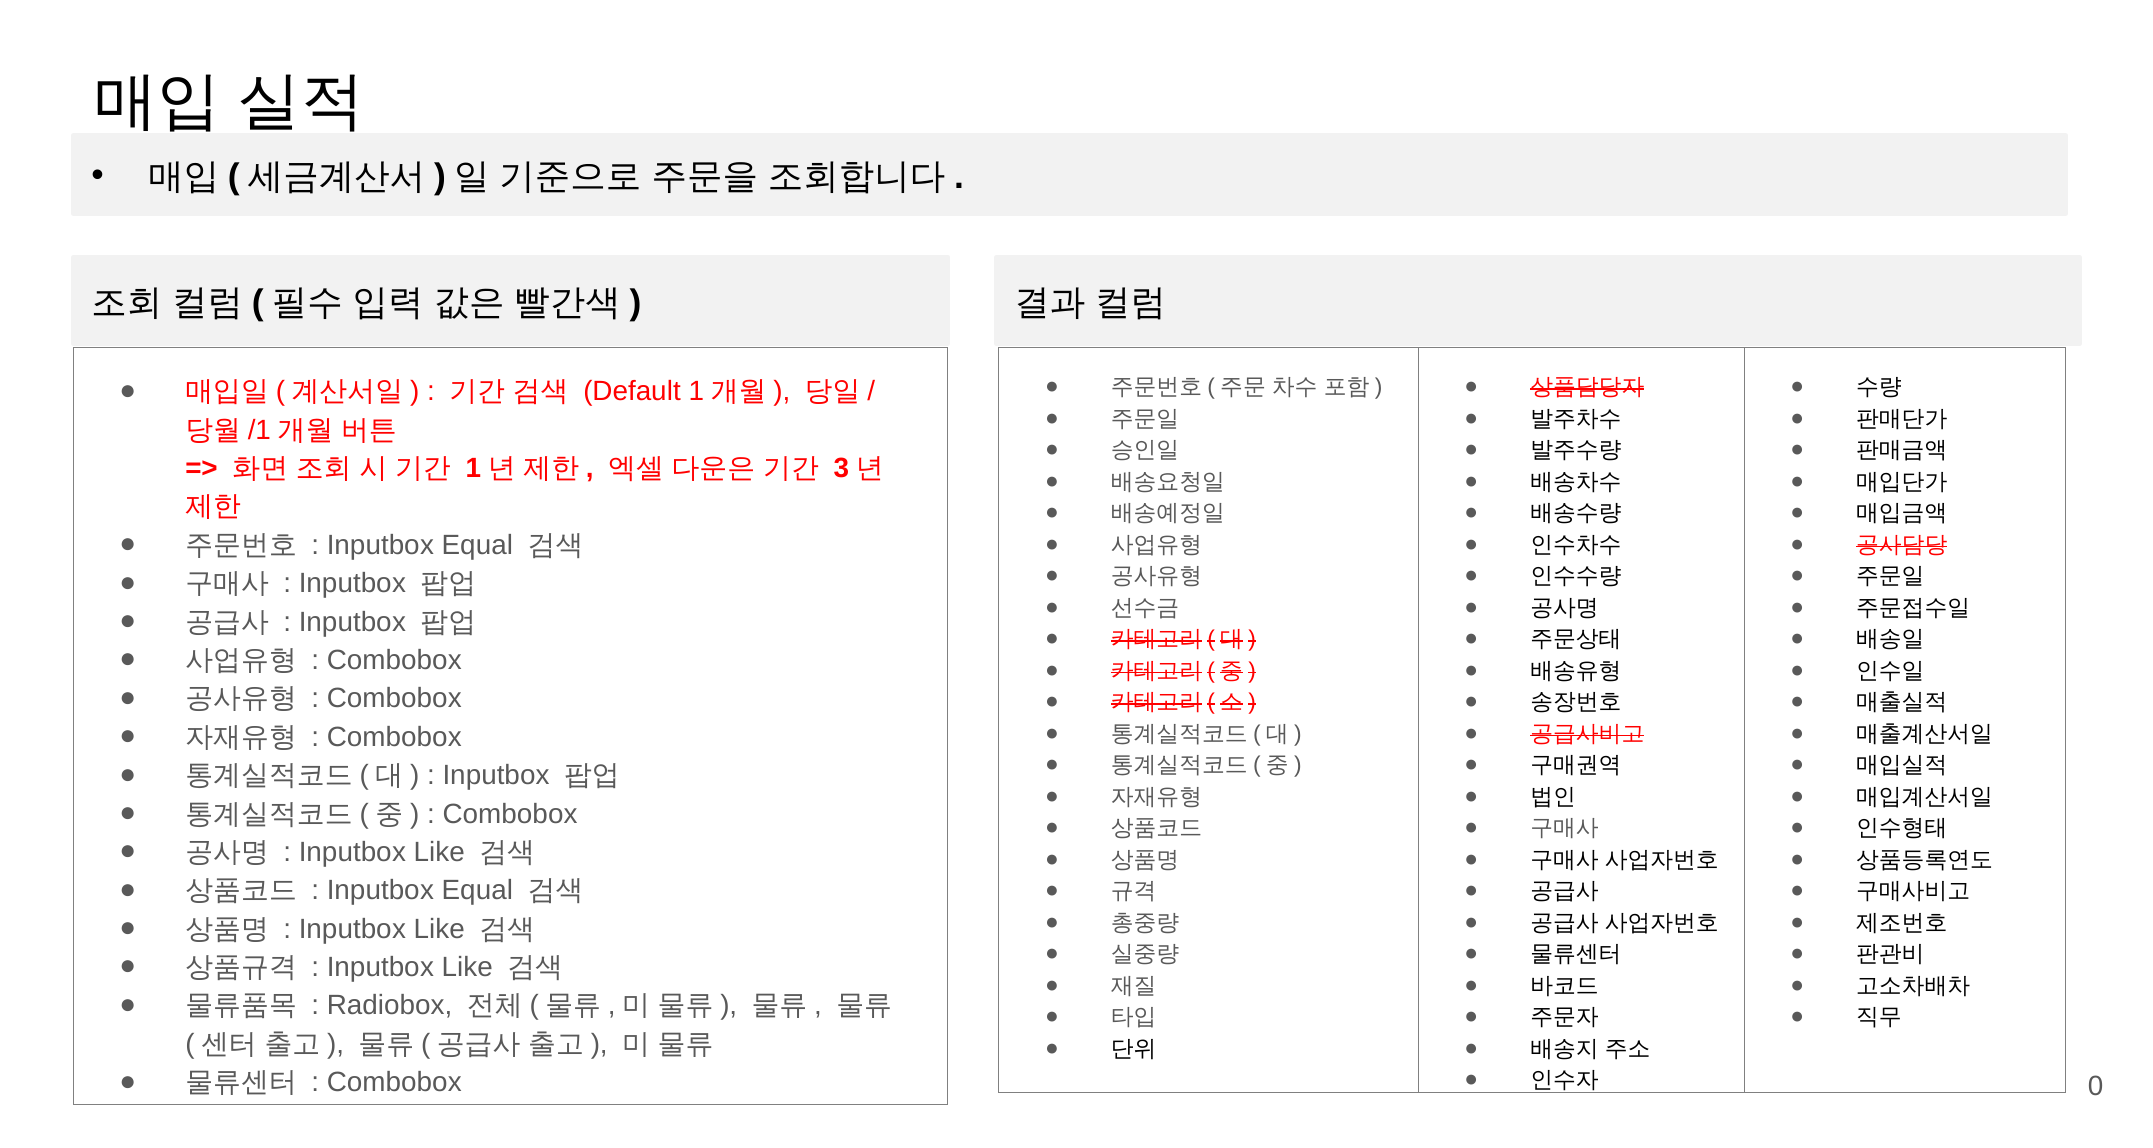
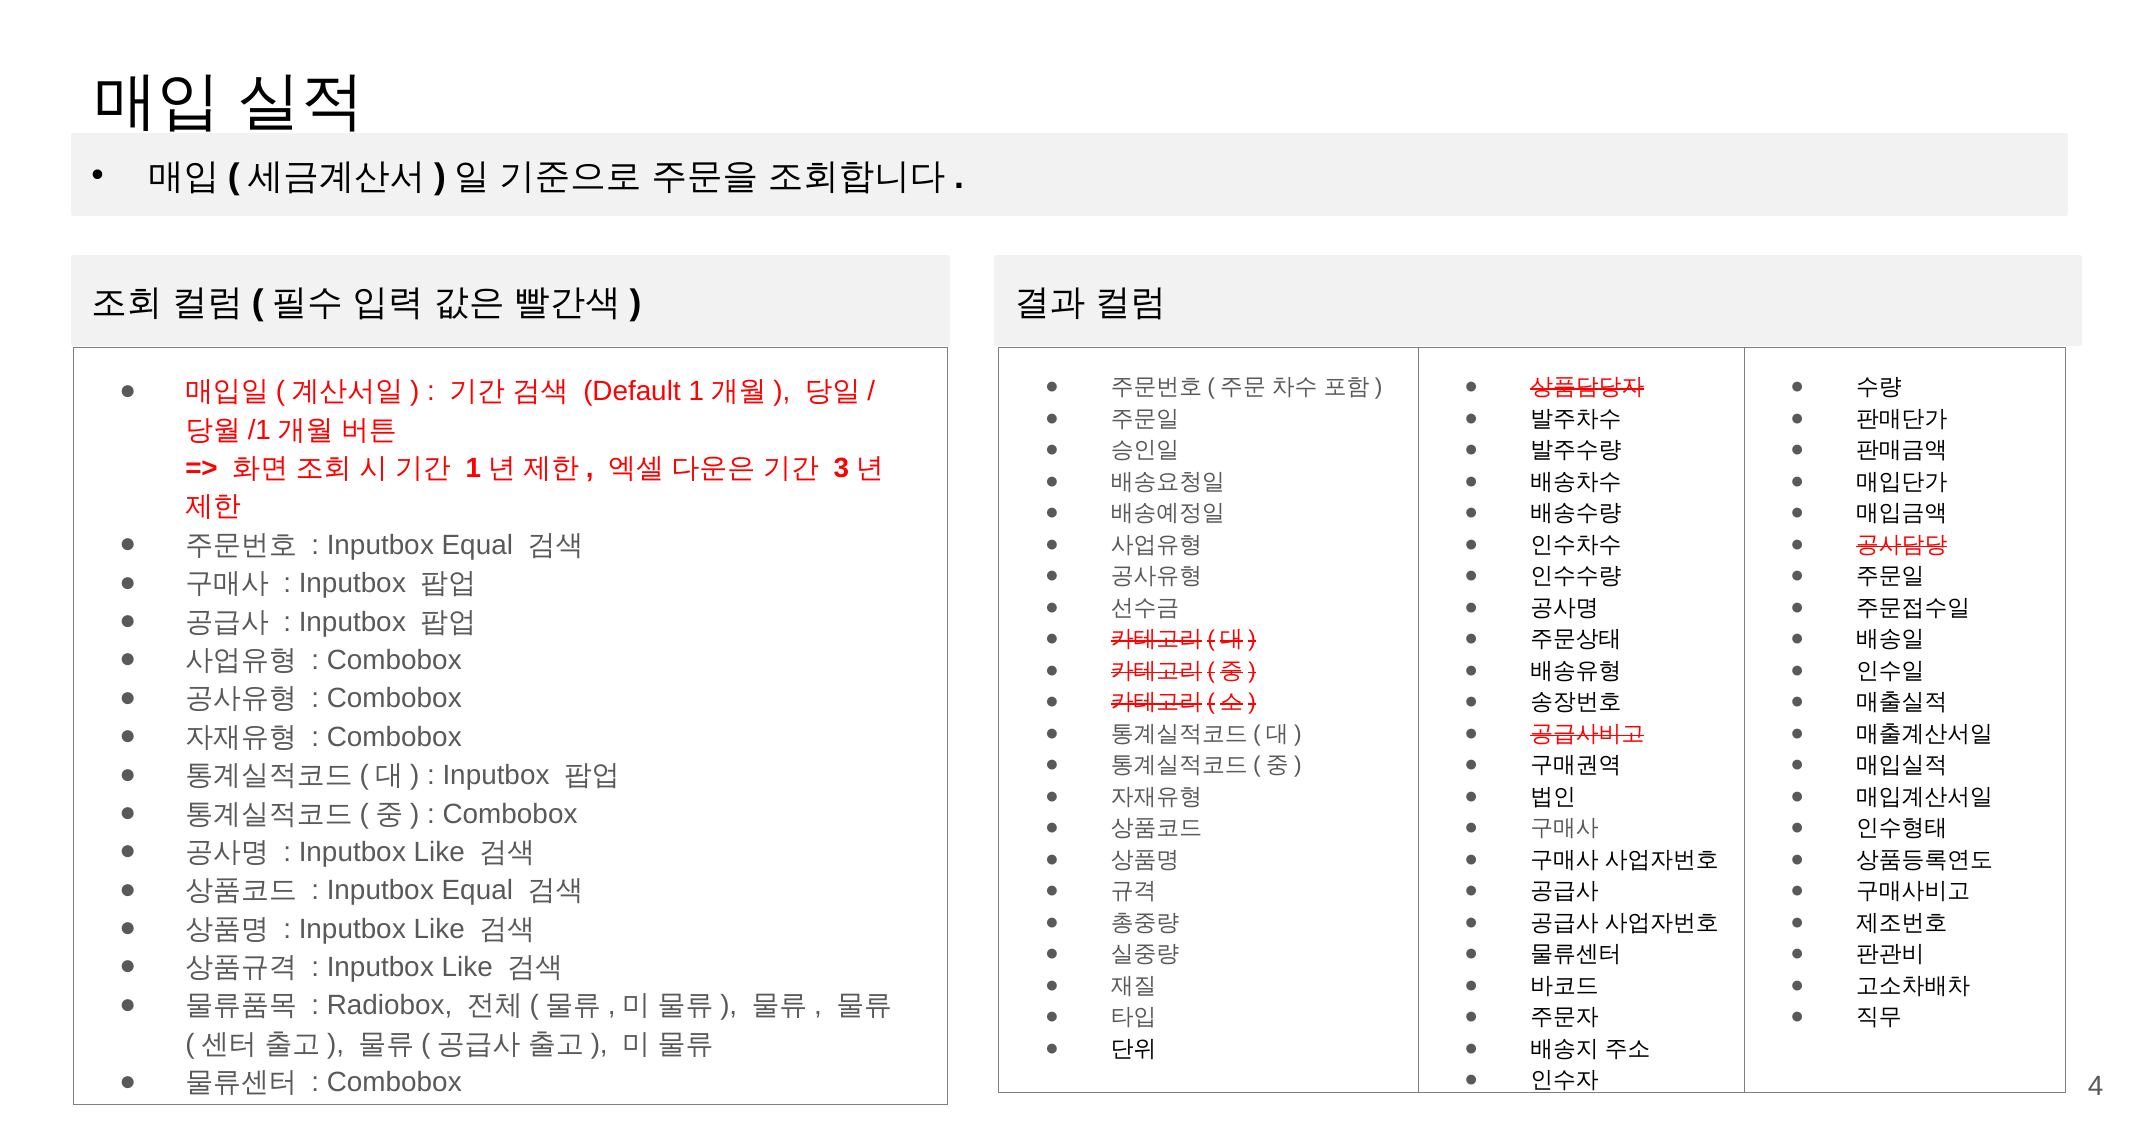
0: 0 -> 4 (2096, 1087)
